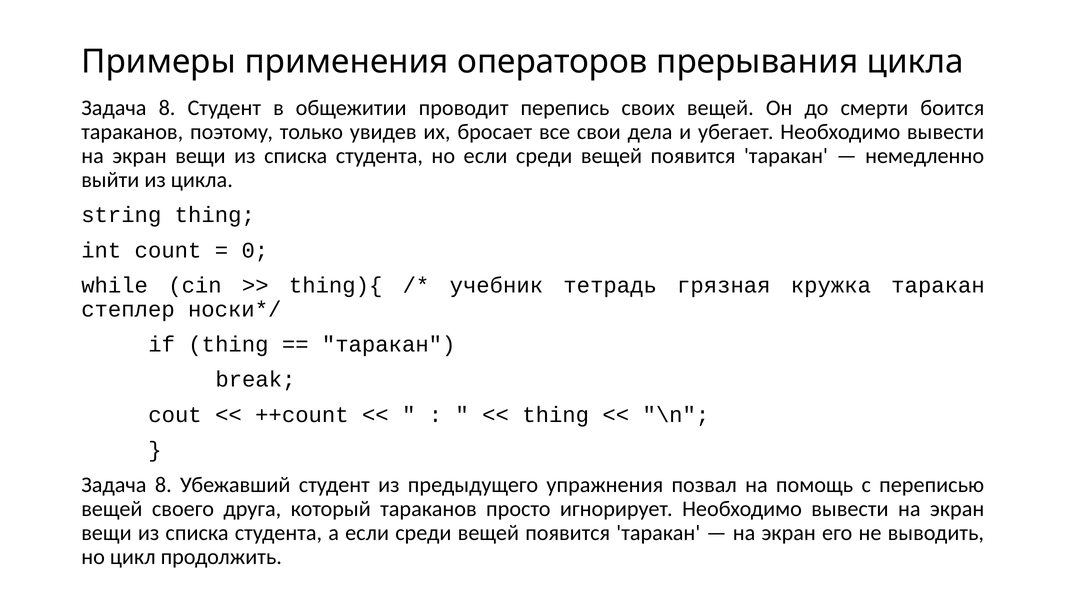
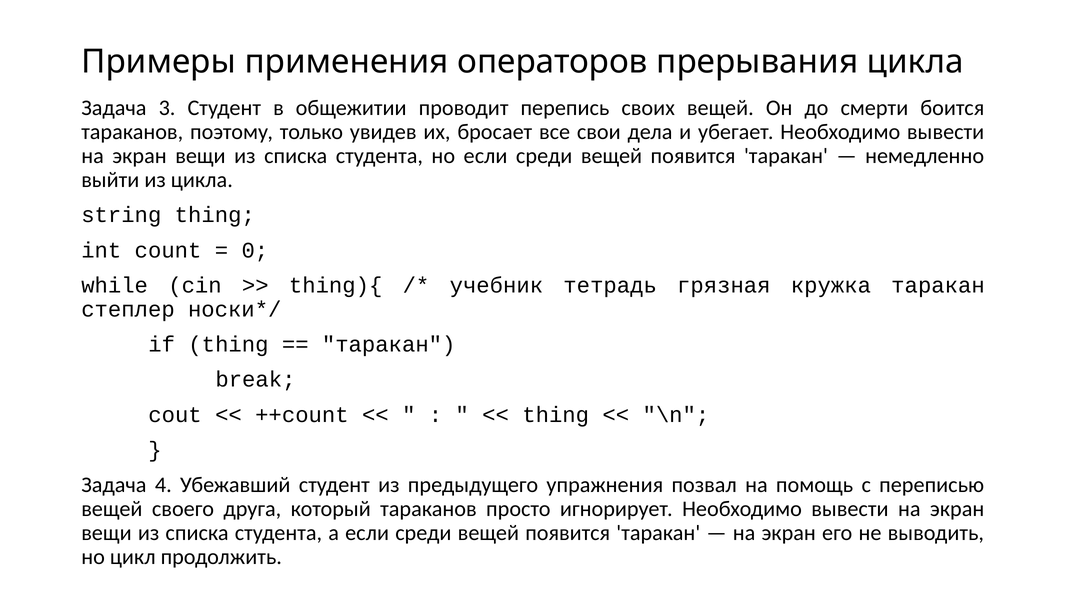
8: 8 -> 3 (167, 108)
8: 8 -> 4 (163, 485)
